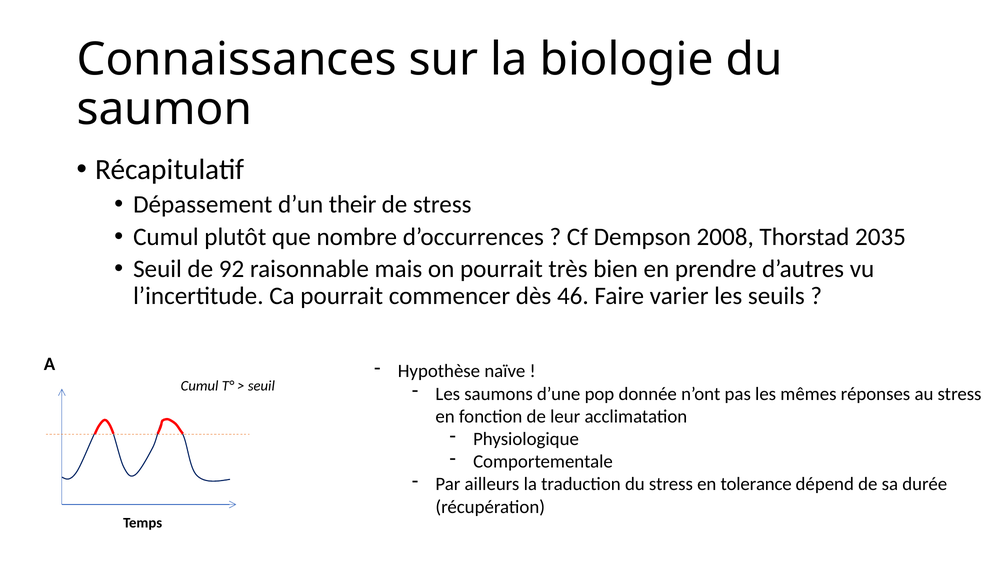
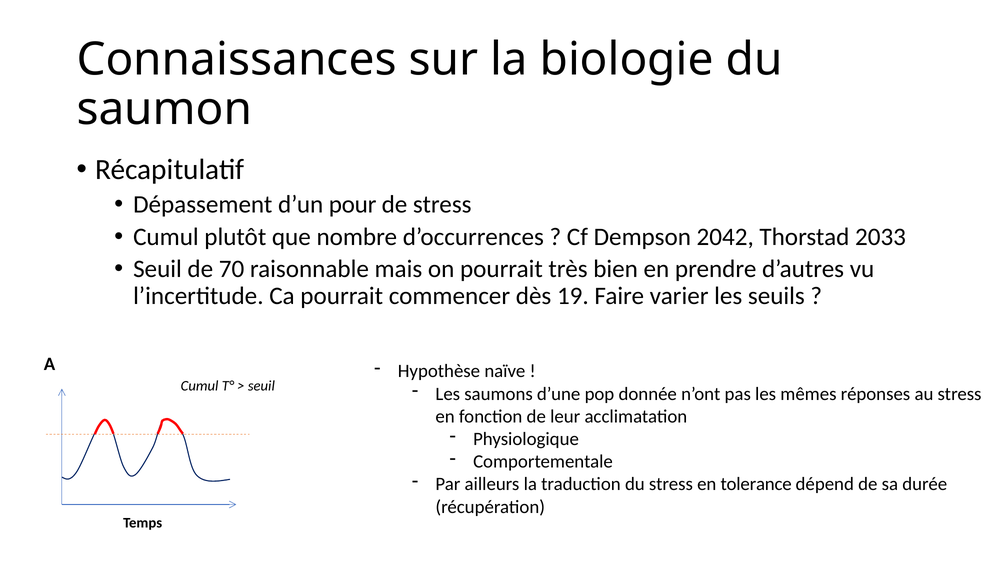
their: their -> pour (353, 205)
2008: 2008 -> 2042 (725, 237)
2035: 2035 -> 2033 (881, 237)
92: 92 -> 70 (232, 269)
46: 46 -> 19 (573, 296)
